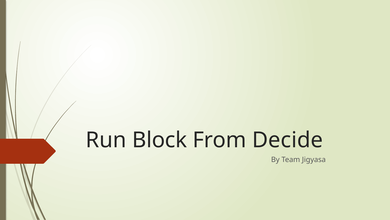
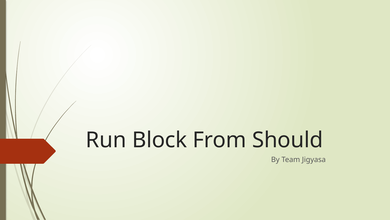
Decide: Decide -> Should (288, 140)
